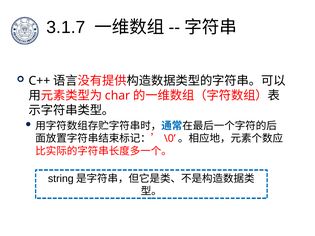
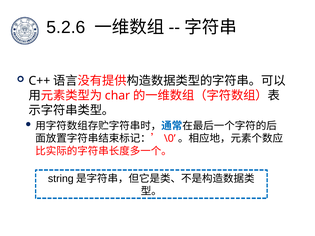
3.1.7: 3.1.7 -> 5.2.6 (66, 27)
